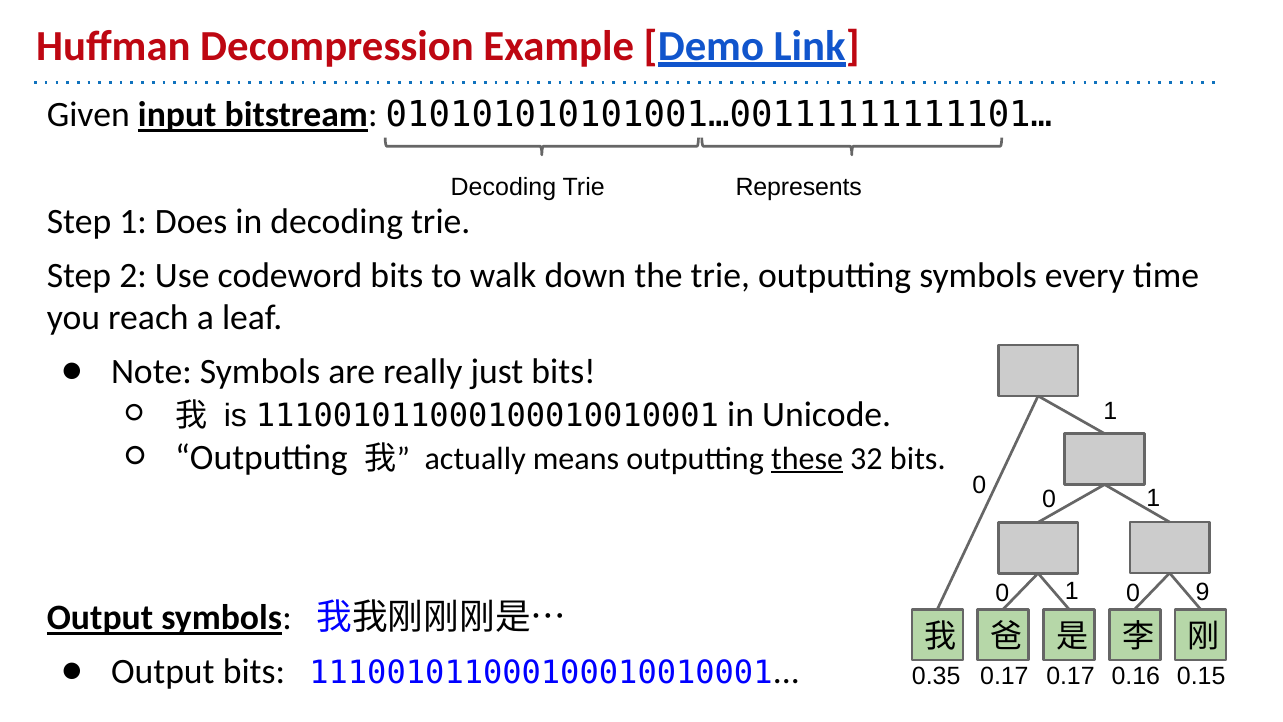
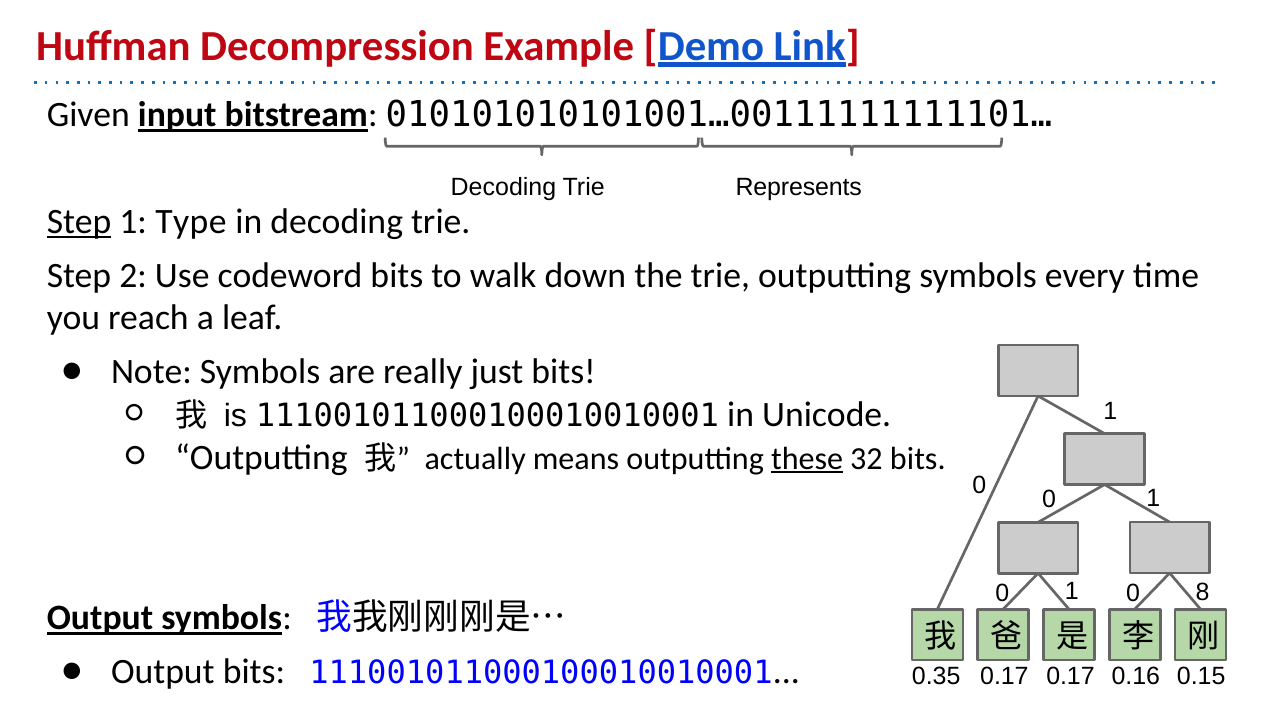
Step underline: none -> present (79, 222)
Does: Does -> Type (191, 222)
9: 9 -> 8 (1203, 592)
